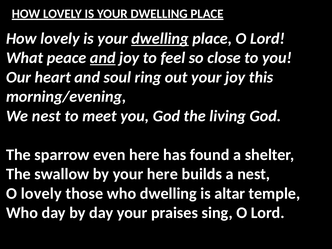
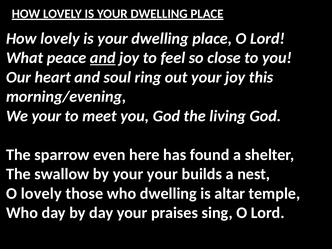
dwelling underline: present -> none (160, 39)
We nest: nest -> your (46, 116)
your here: here -> your (162, 174)
